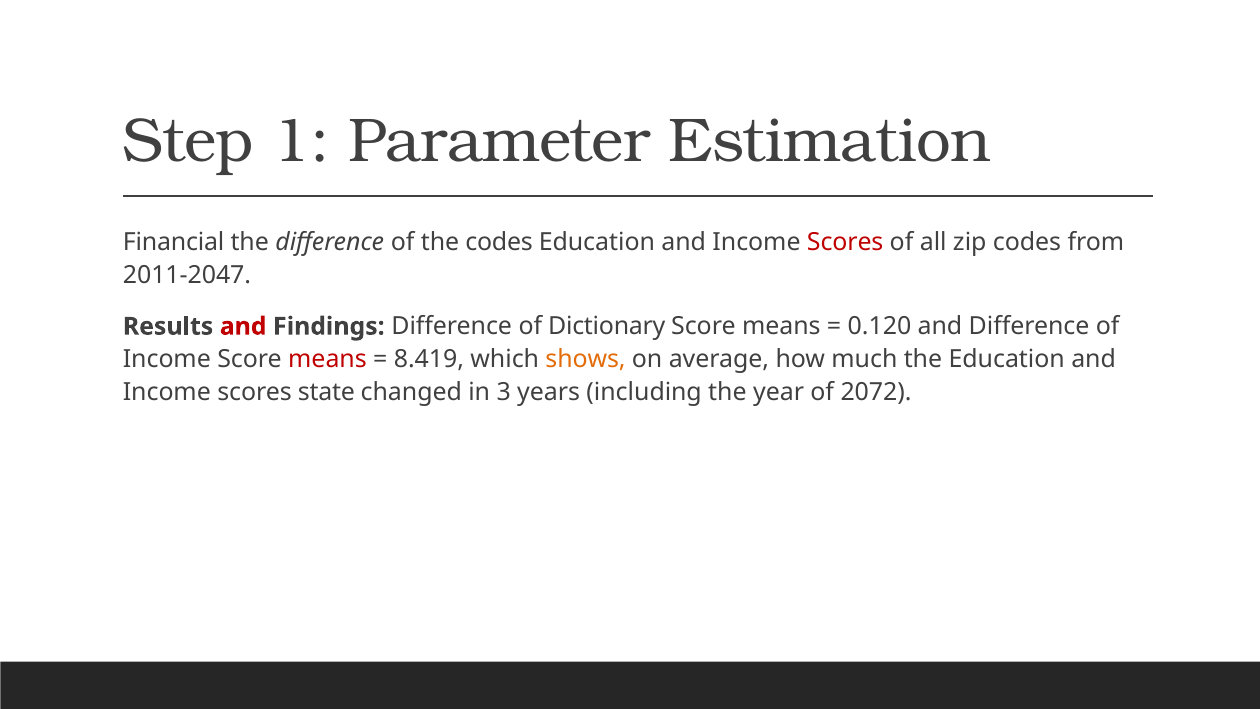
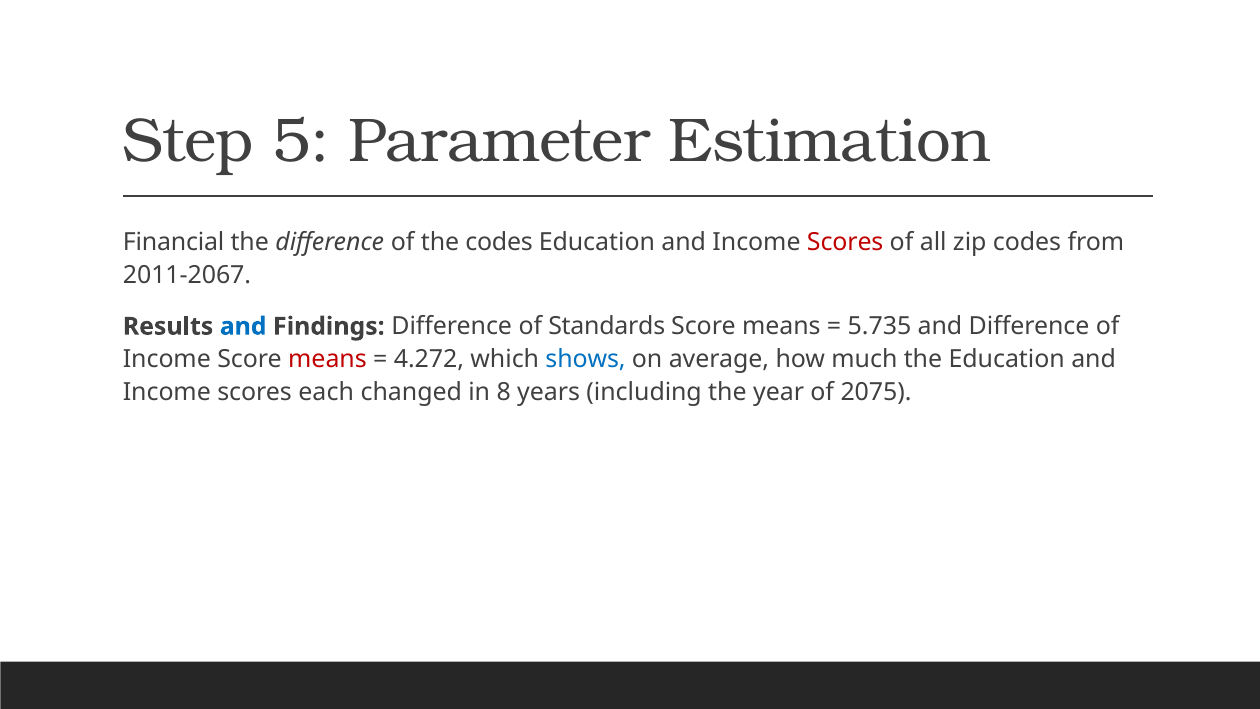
1: 1 -> 5 (301, 141)
2011-2047: 2011-2047 -> 2011-2067 (187, 275)
and colour: red -> blue (243, 326)
Dictionary: Dictionary -> Standards (607, 326)
0.120: 0.120 -> 5.735 (880, 326)
8.419: 8.419 -> 4.272 (429, 359)
shows colour: orange -> blue (586, 359)
state: state -> each (326, 392)
3: 3 -> 8 (504, 392)
2072: 2072 -> 2075 (876, 392)
